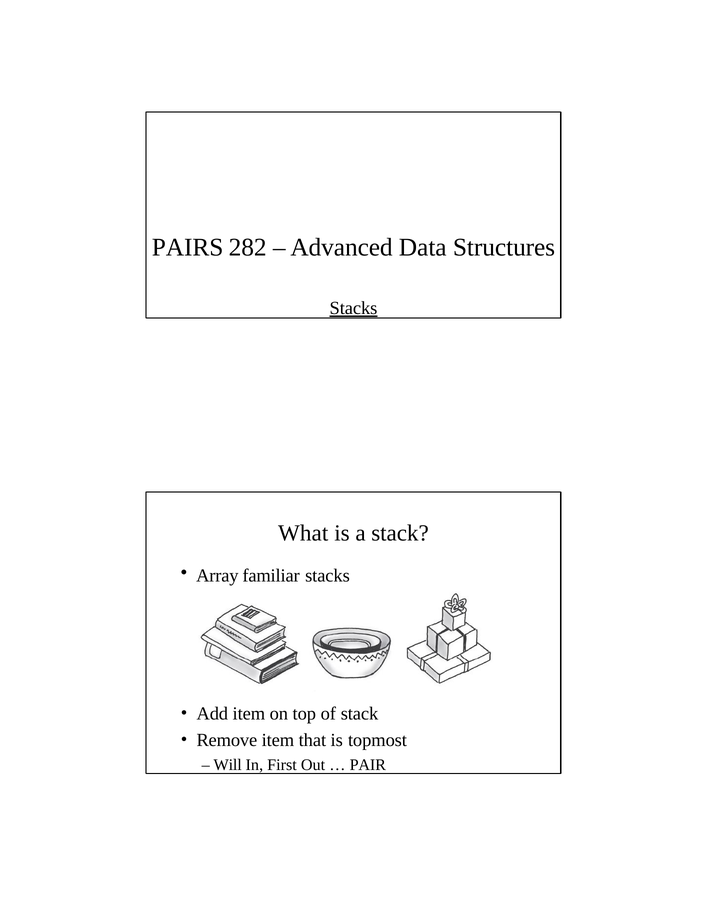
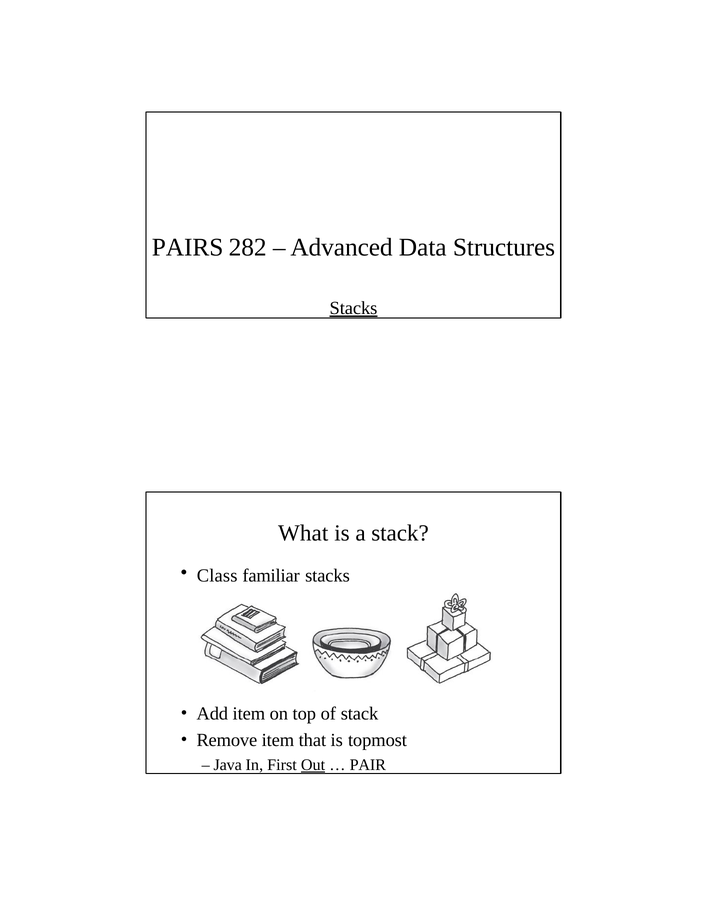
Array: Array -> Class (217, 576)
Will: Will -> Java (228, 765)
Out underline: none -> present (313, 765)
